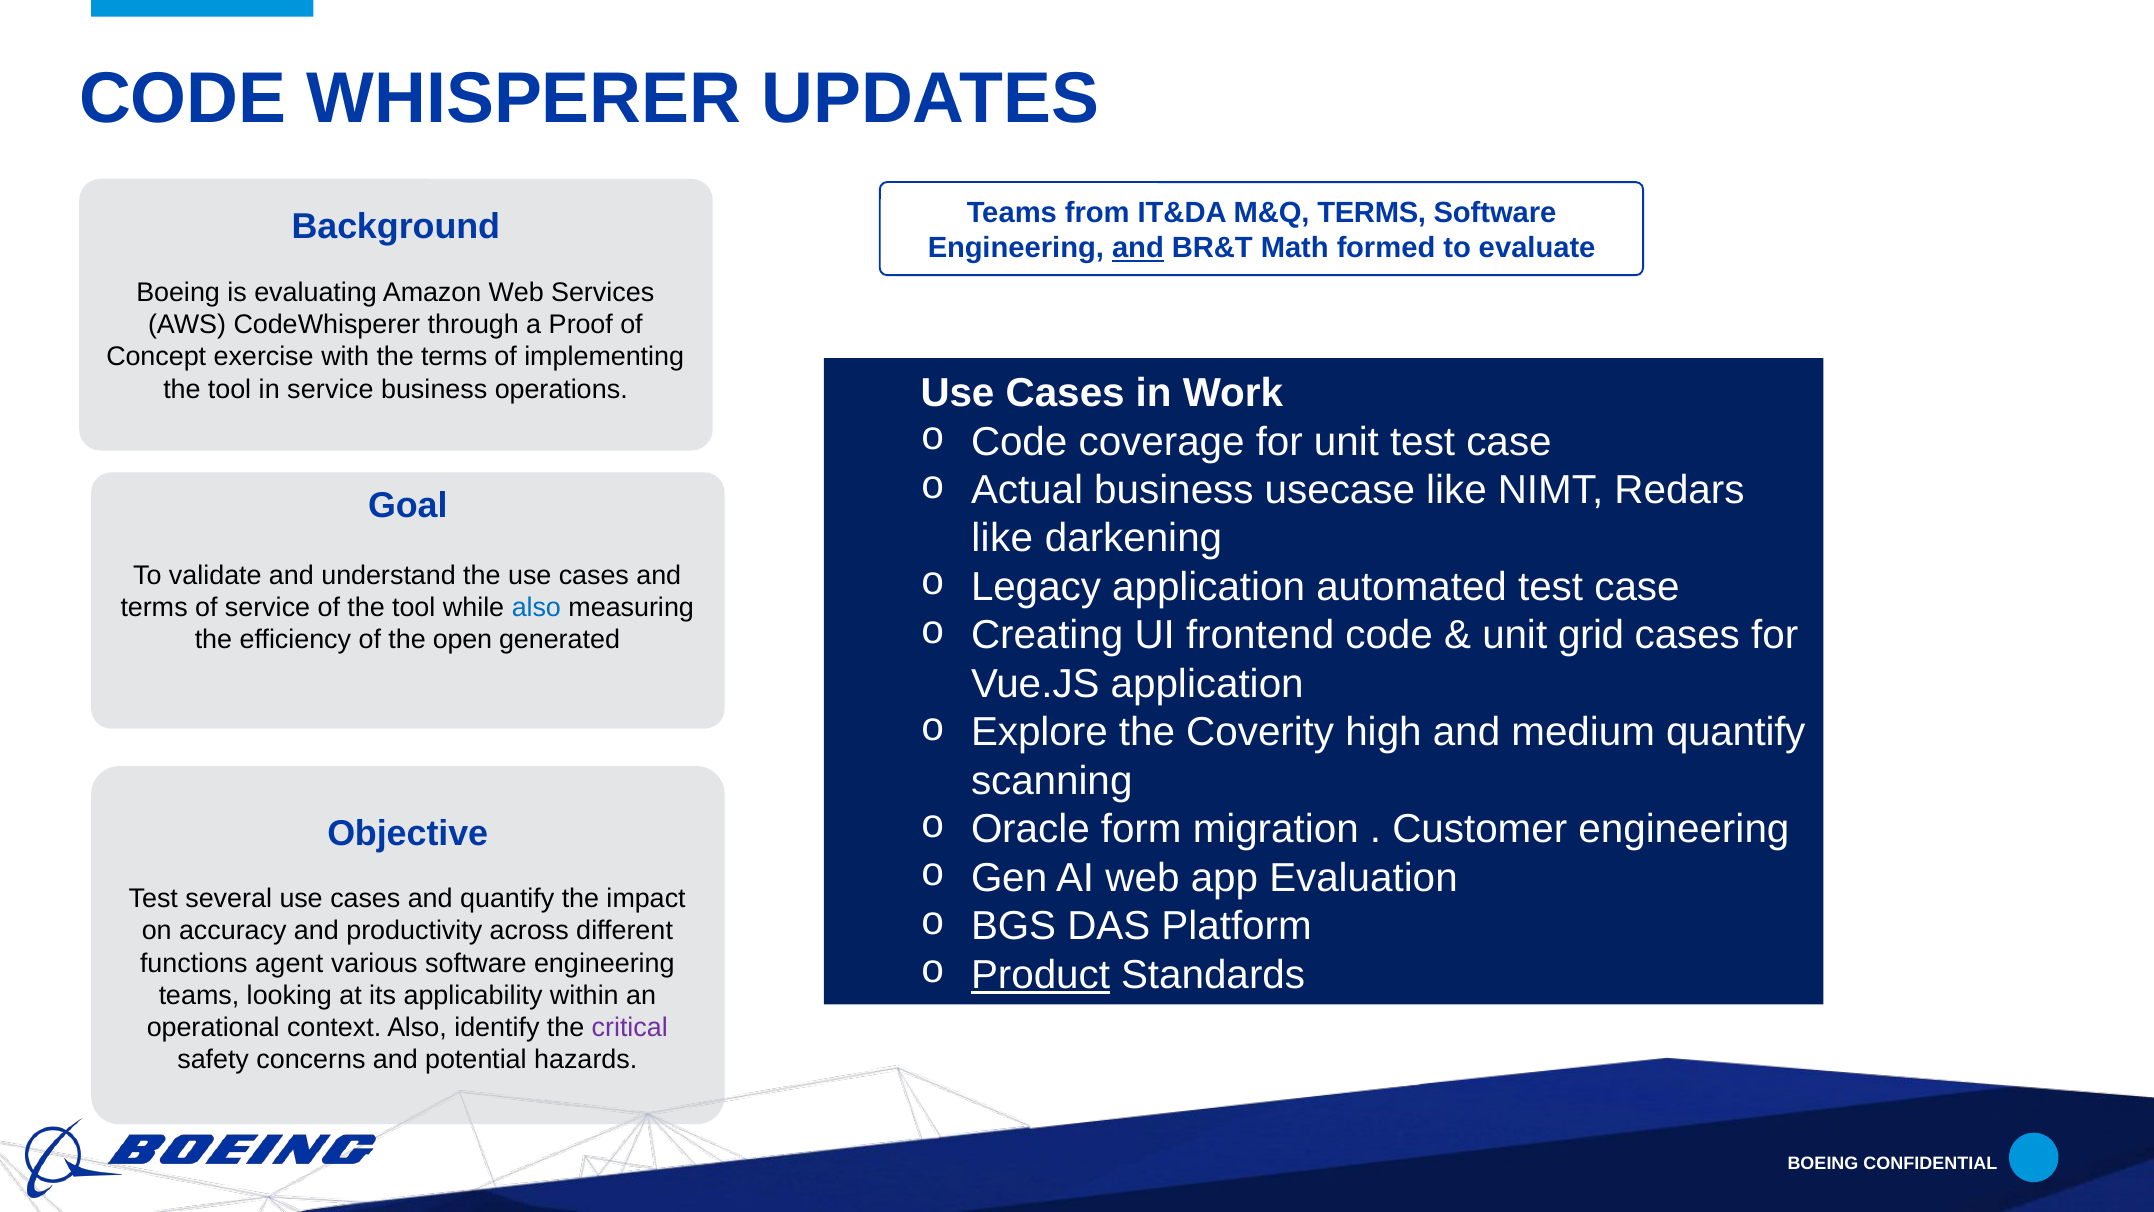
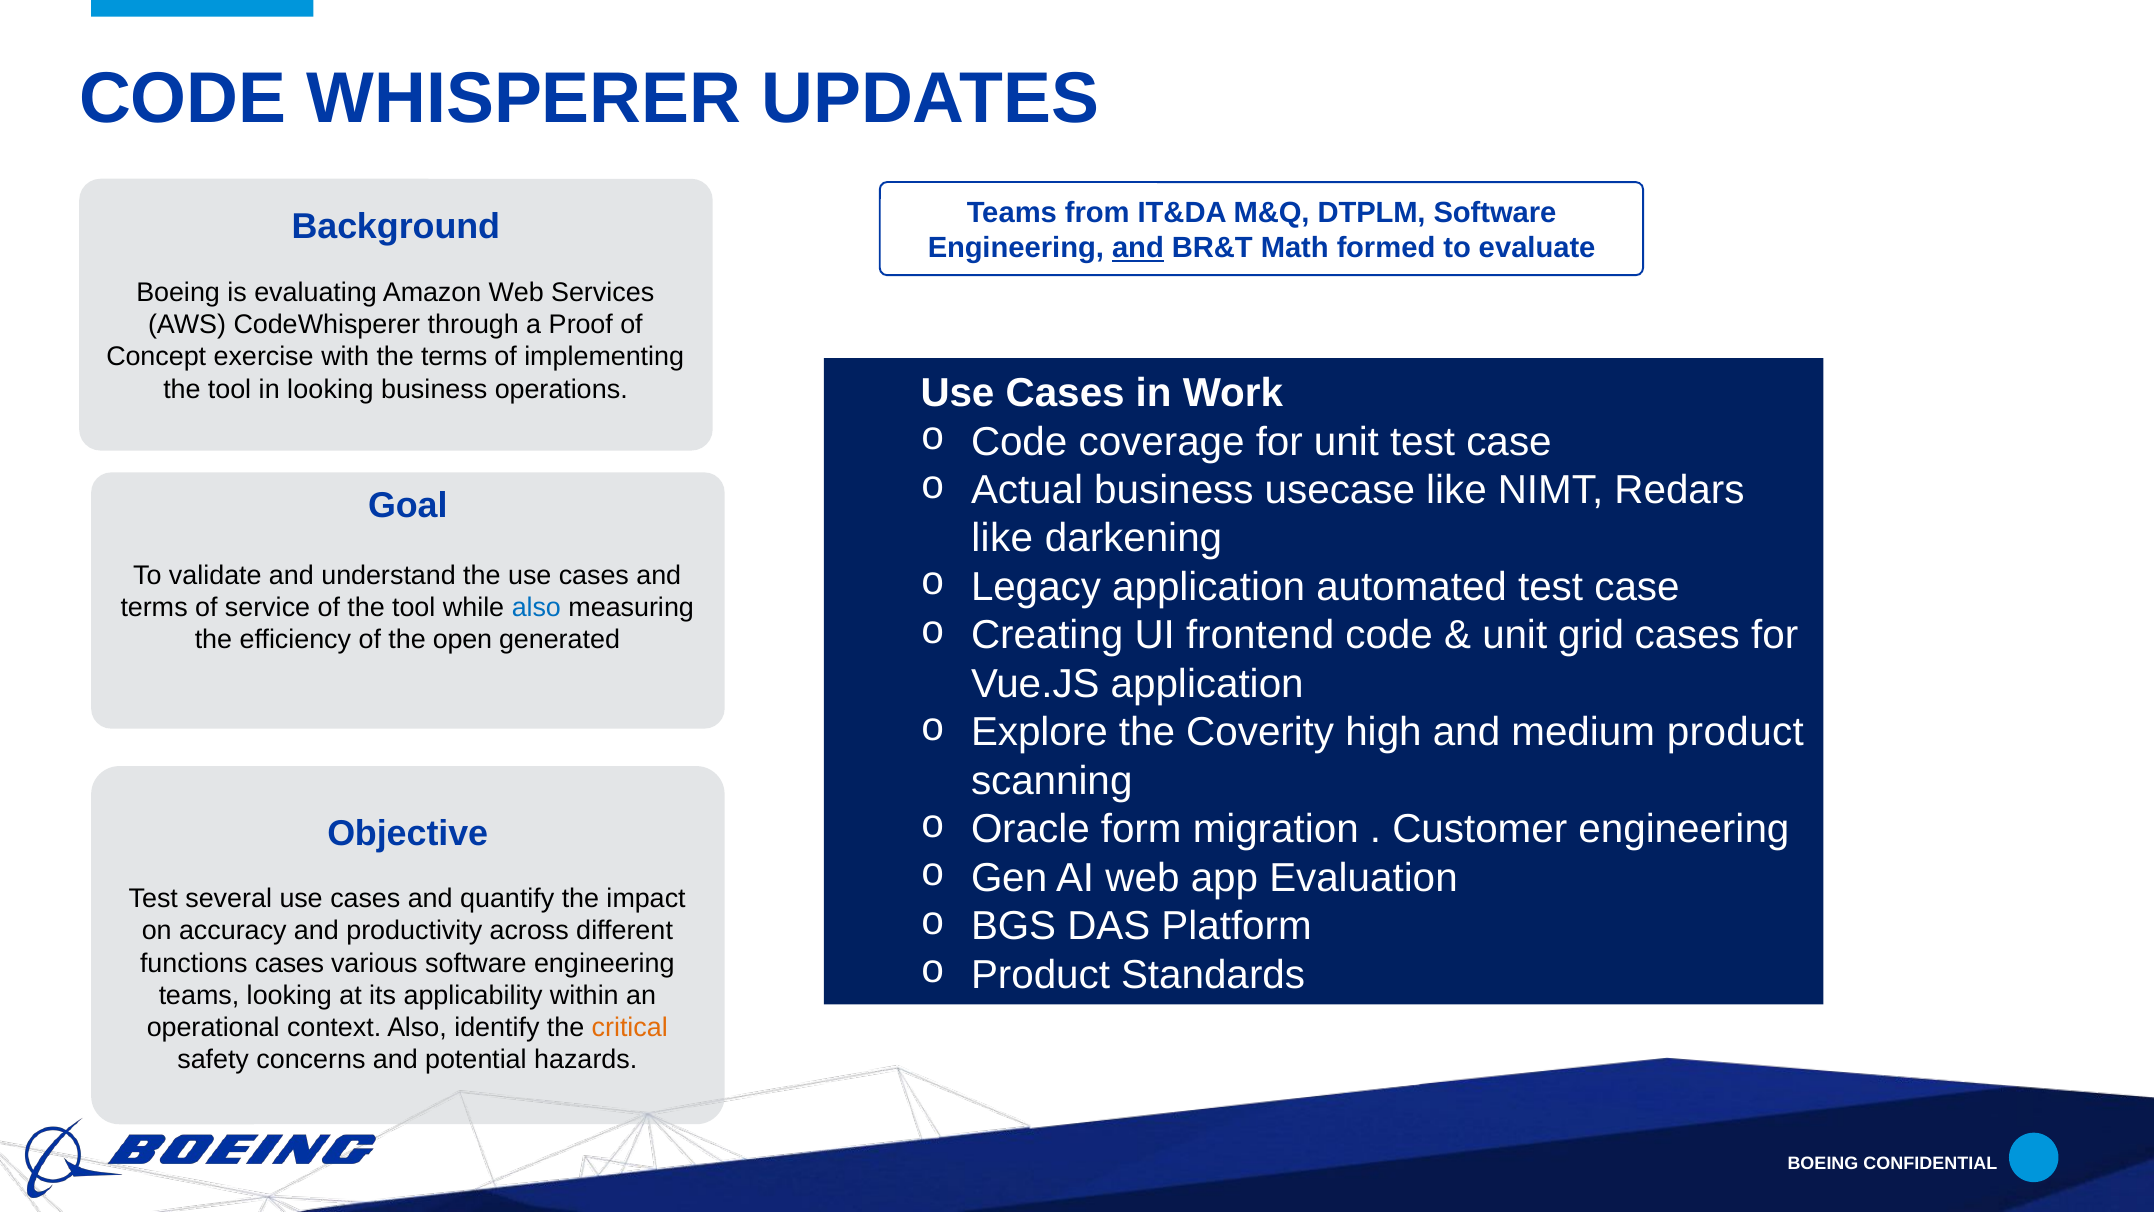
M&Q TERMS: TERMS -> DTPLM (1372, 213)
in service: service -> looking (330, 389)
medium quantify: quantify -> product (1735, 732)
functions agent: agent -> cases (290, 963)
Product underline: present -> none (1041, 975)
critical colour: purple -> orange (630, 1027)
